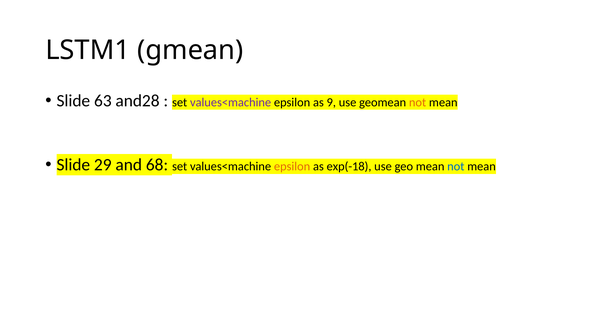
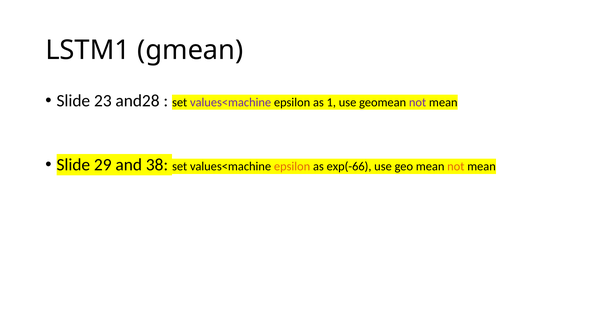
63: 63 -> 23 (103, 101)
9: 9 -> 1 (331, 102)
not colour: orange -> purple (418, 102)
68: 68 -> 38 (157, 165)
exp(-18: exp(-18 -> exp(-66 (349, 166)
not colour: blue -> orange (456, 166)
